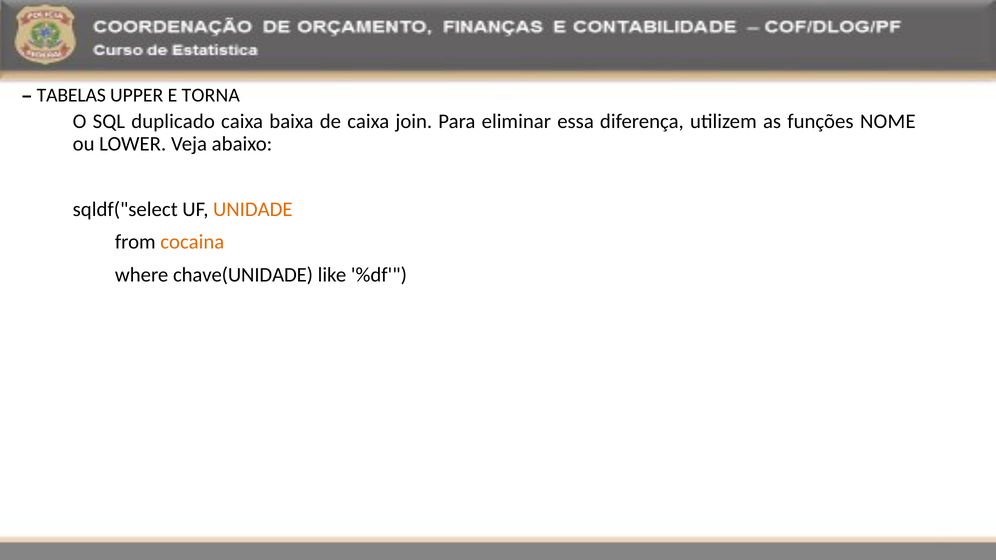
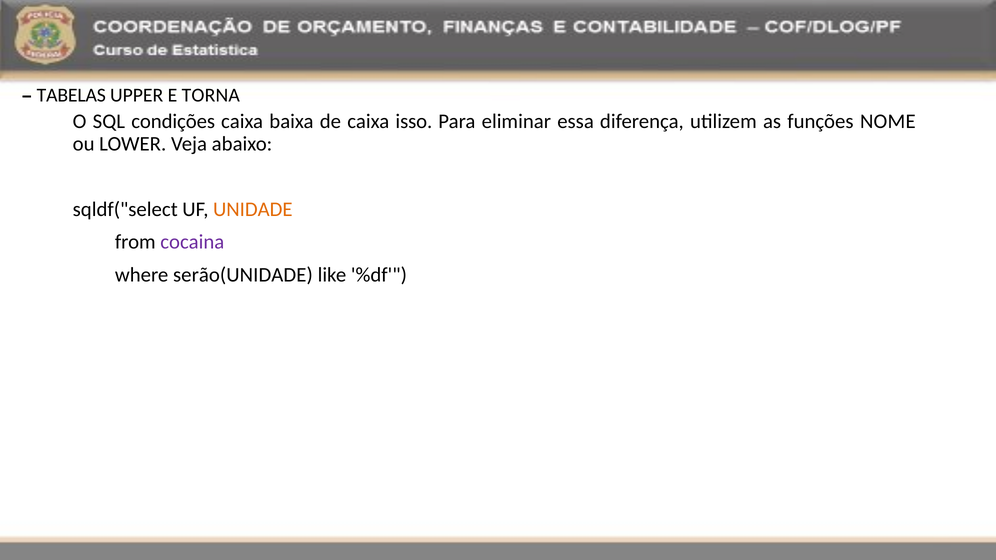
duplicado: duplicado -> condições (173, 121)
join: join -> isso (414, 121)
cocaina colour: orange -> purple (192, 242)
chave(UNIDADE: chave(UNIDADE -> serão(UNIDADE (243, 275)
